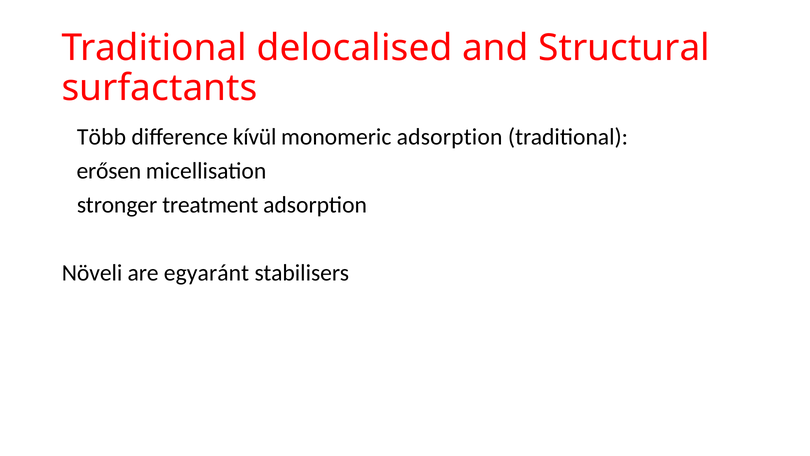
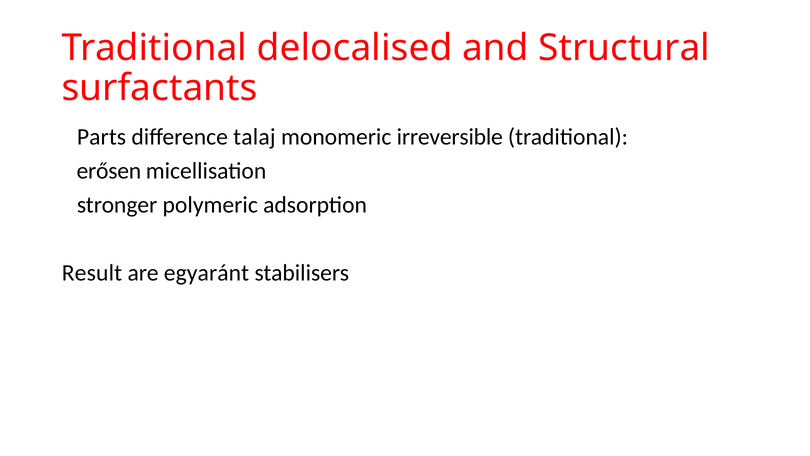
Több: Több -> Parts (102, 137)
kívül: kívül -> talaj (254, 137)
monomeric adsorption: adsorption -> irreversible (450, 137)
treatment: treatment -> polymeric (210, 205)
Növeli: Növeli -> Result (92, 273)
